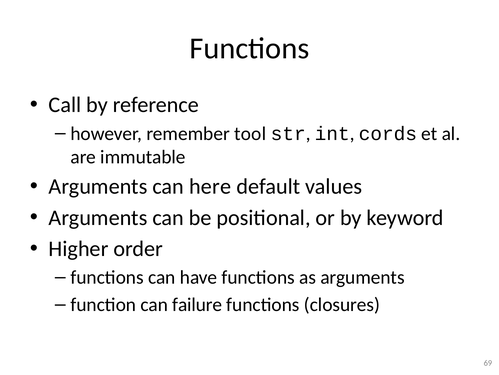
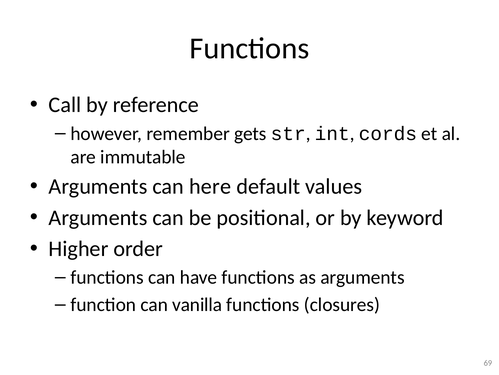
tool: tool -> gets (250, 133)
failure: failure -> vanilla (197, 304)
